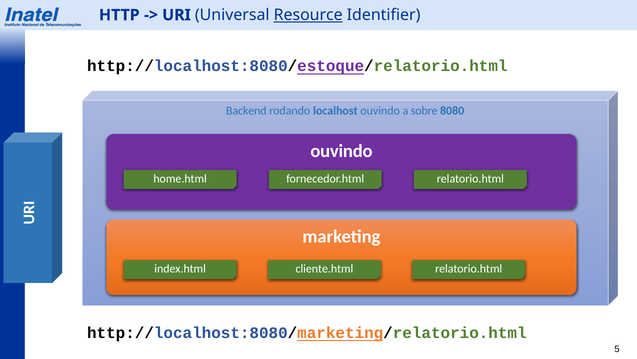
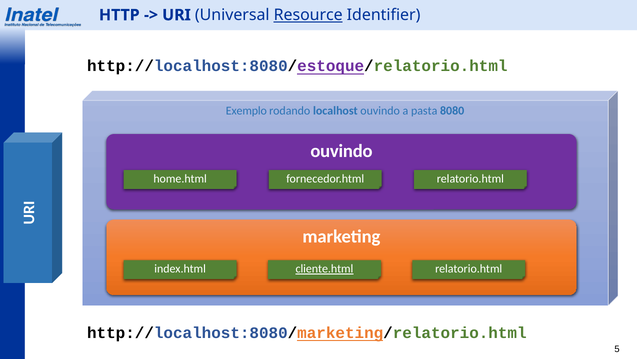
Backend: Backend -> Exemplo (246, 111)
sobre: sobre -> pasta (424, 111)
cliente.html underline: none -> present (324, 268)
